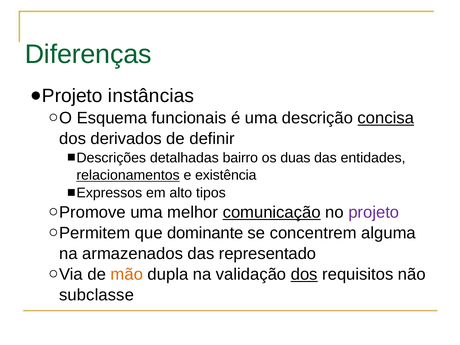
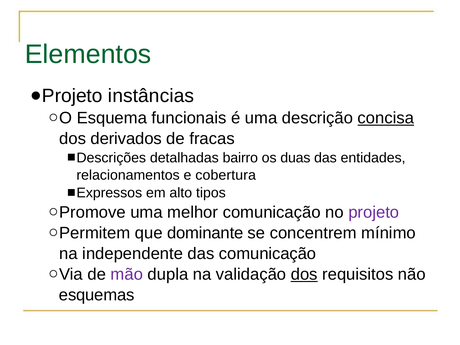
Diferenças: Diferenças -> Elementos (88, 54)
definir: definir -> fracas (212, 139)
relacionamentos underline: present -> none (128, 175)
existência: existência -> cobertura (226, 175)
comunicação underline: present -> none (272, 212)
alguma: alguma -> mínimo (389, 233)
armazenados: armazenados -> independente (133, 254)
das representado: representado -> comunicação (268, 254)
mão colour: orange -> purple (127, 274)
subclasse: subclasse -> esquemas (97, 295)
